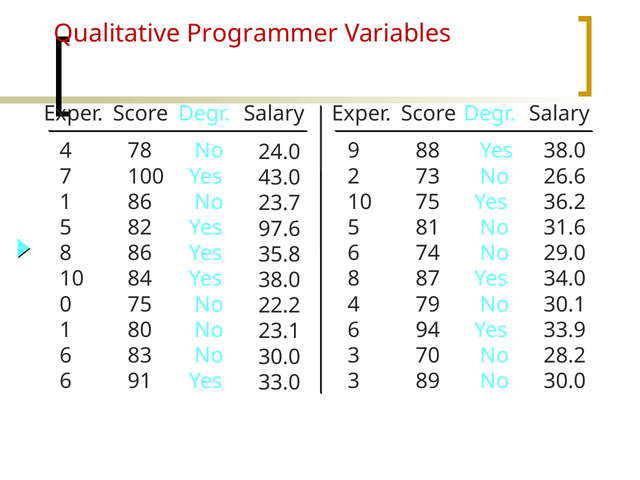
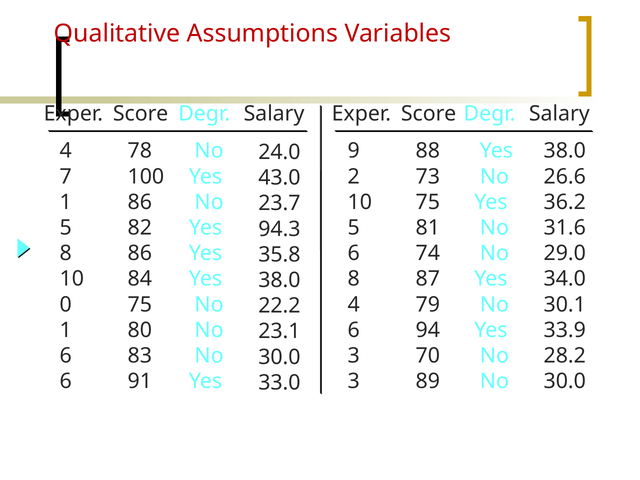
Programmer: Programmer -> Assumptions (263, 34)
97.6: 97.6 -> 94.3 (279, 229)
